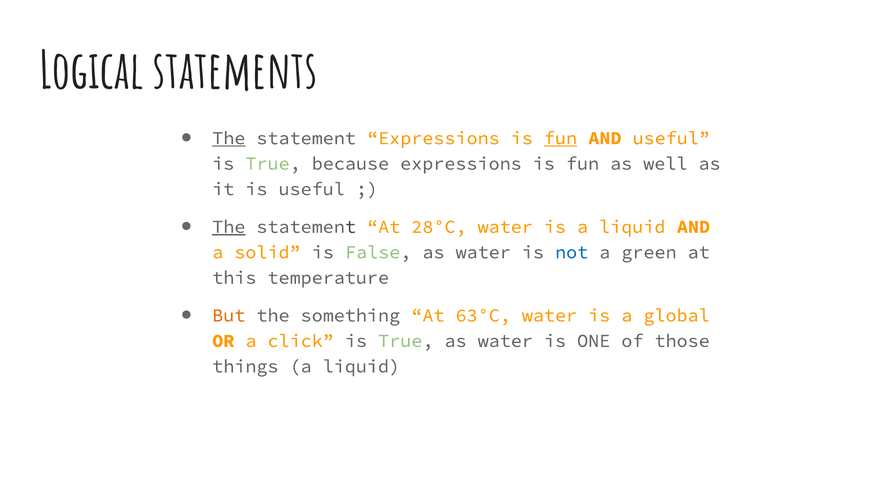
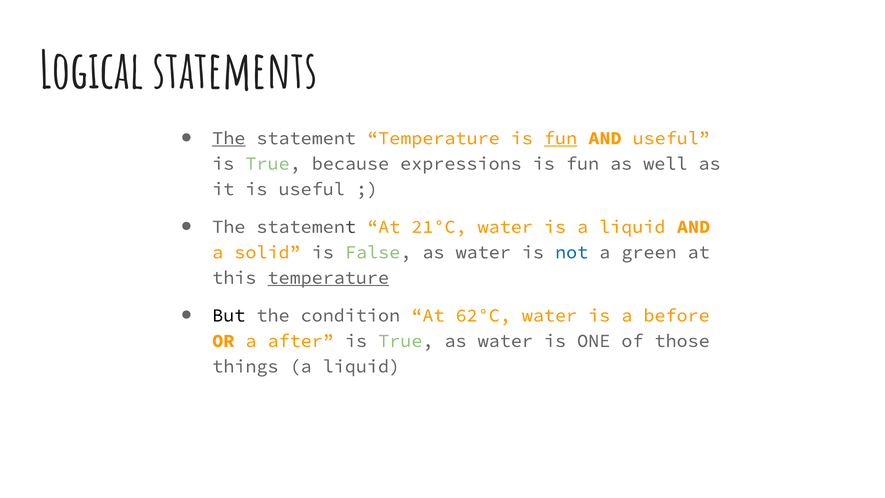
statement Expressions: Expressions -> Temperature (433, 138)
The underline: present -> none (229, 227)
28°C: 28°C -> 21°C (439, 227)
temperature underline: none -> present (328, 278)
But colour: orange -> black (229, 315)
something: something -> condition (350, 315)
63°C: 63°C -> 62°C (483, 315)
global: global -> before (677, 315)
click: click -> after (301, 341)
